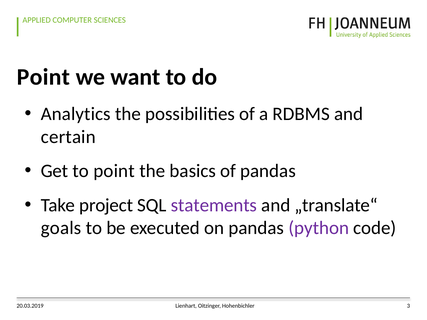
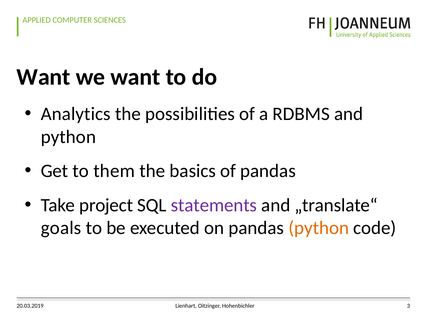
Point: Point -> Want (44, 77)
certain: certain -> python (68, 137)
to point: point -> them (114, 171)
python colour: purple -> orange (319, 228)
